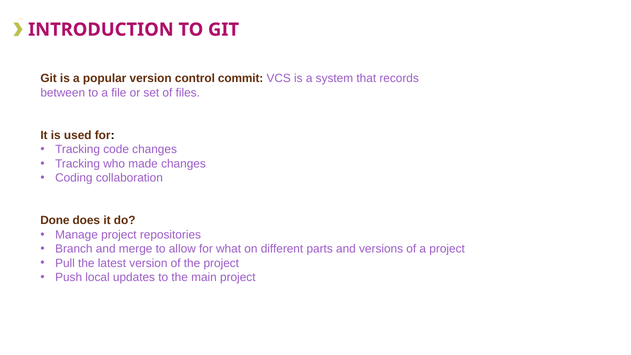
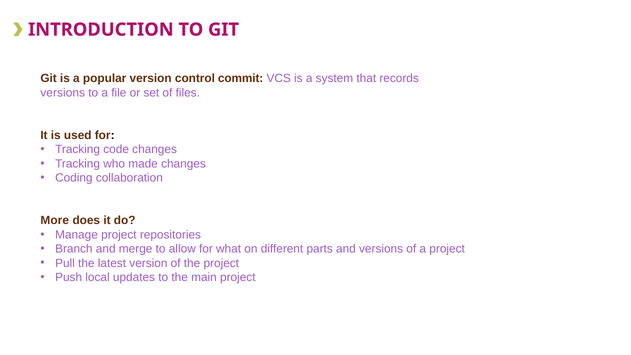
between: between -> versions (63, 93)
Done: Done -> More (55, 221)
